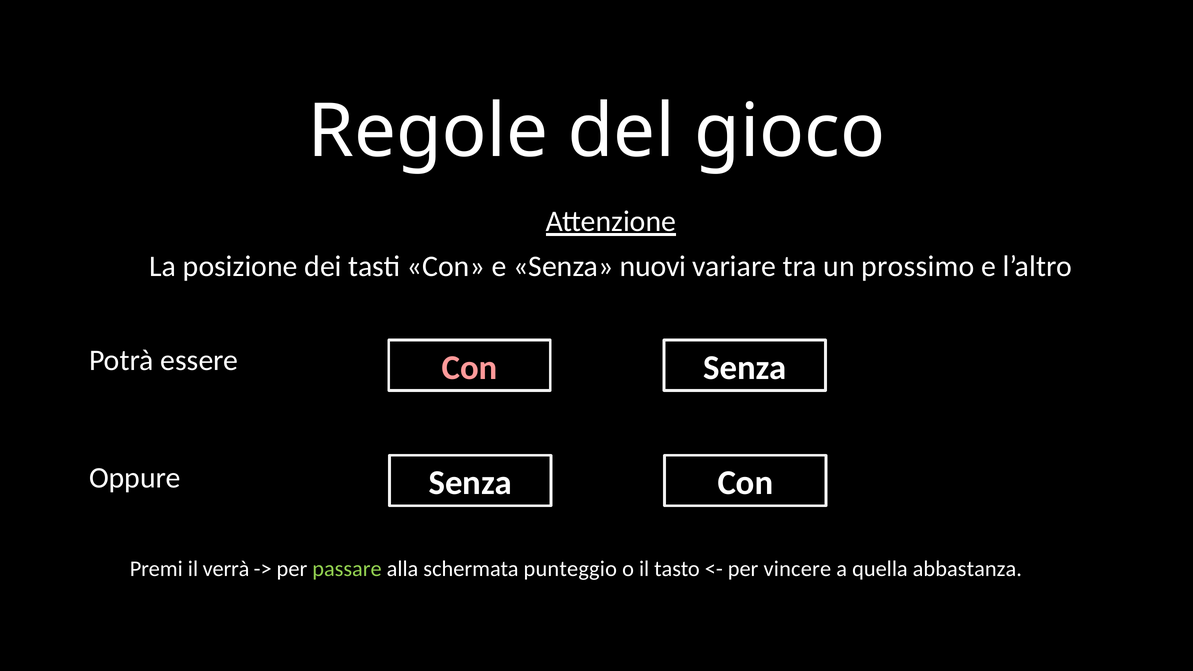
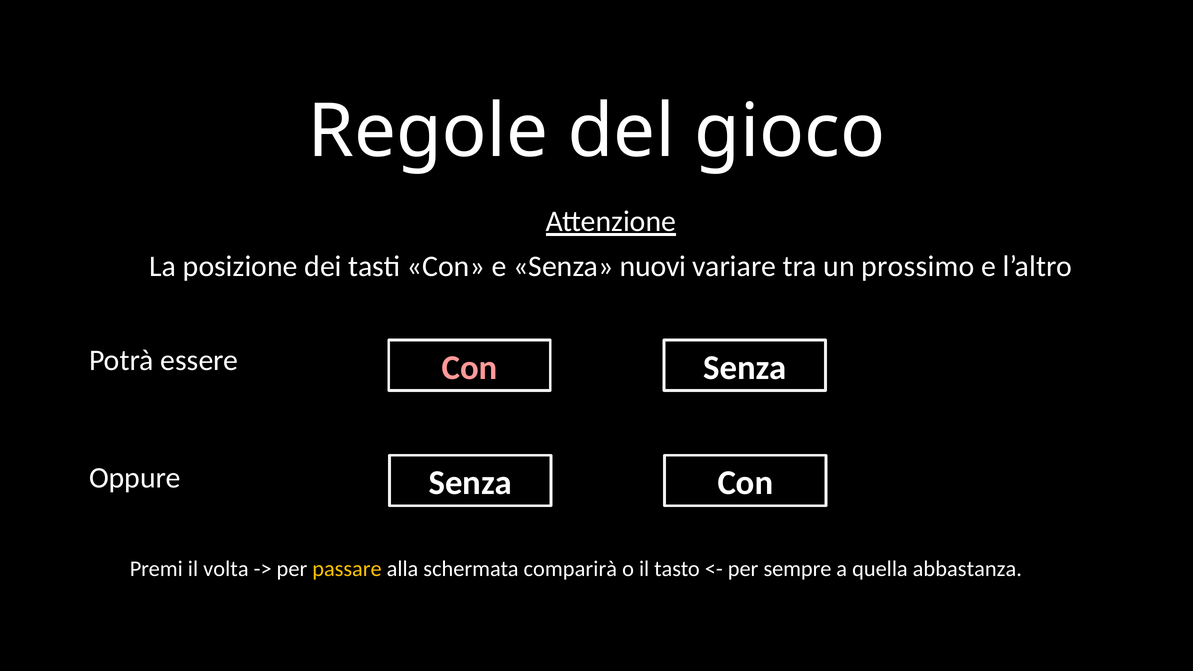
verrà: verrà -> volta (226, 569)
passare colour: light green -> yellow (347, 569)
punteggio: punteggio -> comparirà (570, 569)
vincere: vincere -> sempre (798, 569)
